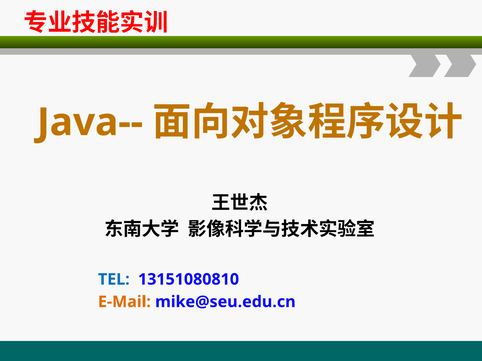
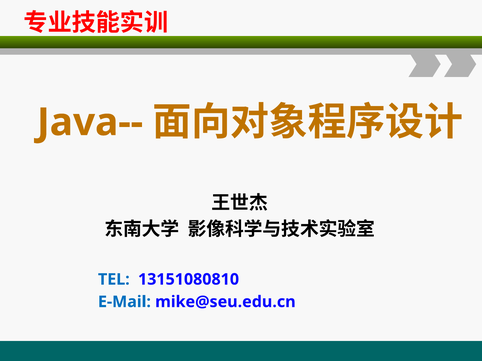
E-Mail colour: orange -> blue (124, 302)
